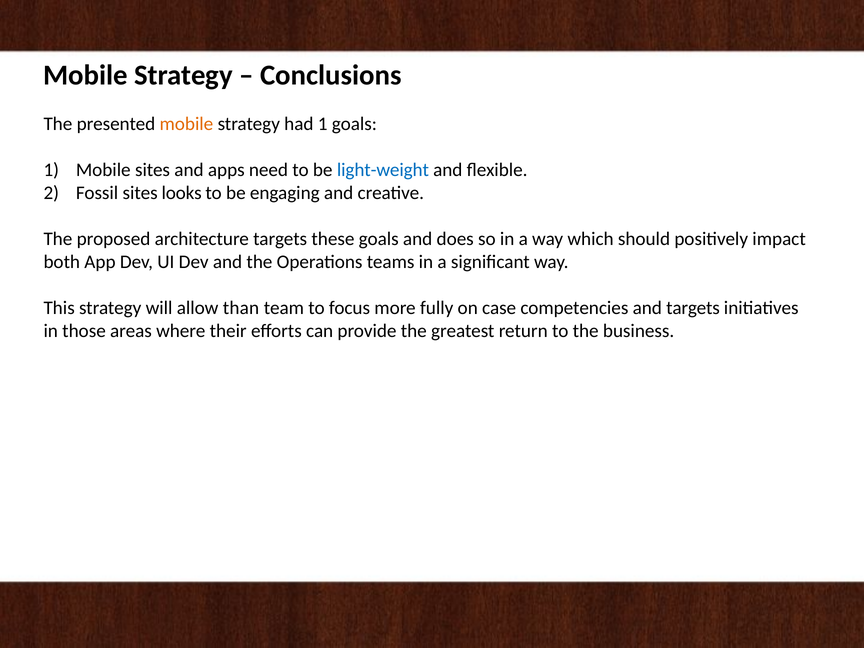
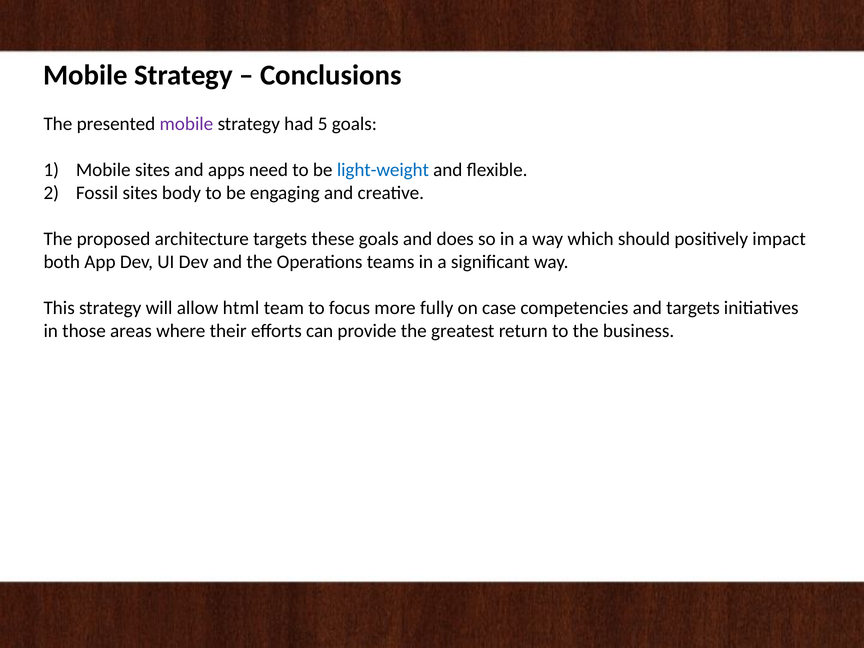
mobile colour: orange -> purple (186, 124)
had 1: 1 -> 5 (323, 124)
looks: looks -> body (181, 193)
than: than -> html (241, 308)
